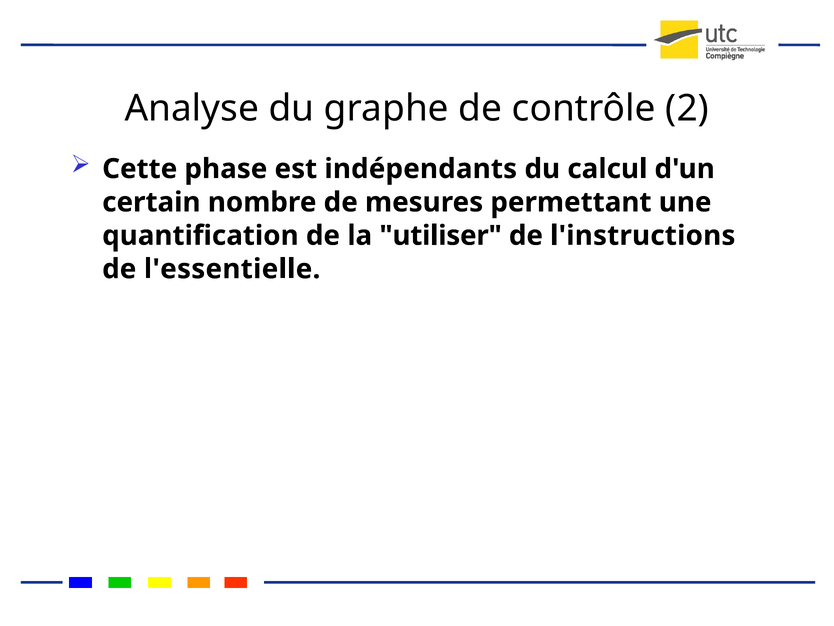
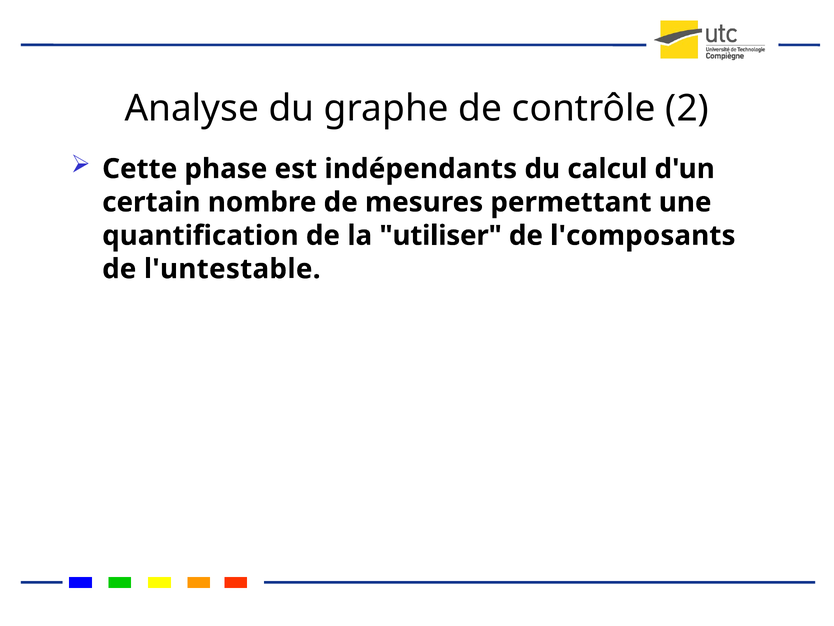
l'instructions: l'instructions -> l'composants (643, 235)
l'essentielle: l'essentielle -> l'untestable (232, 269)
